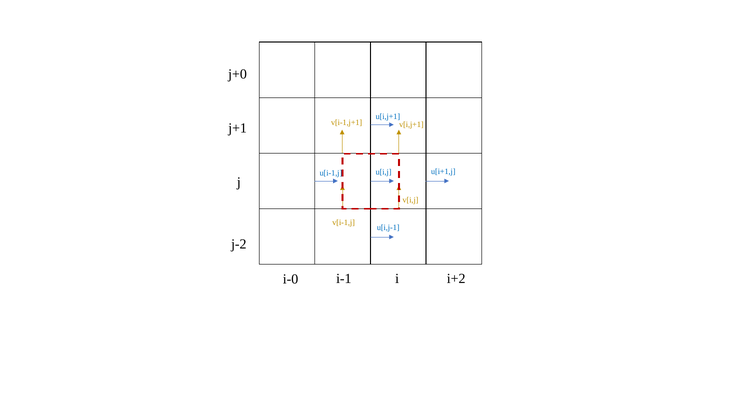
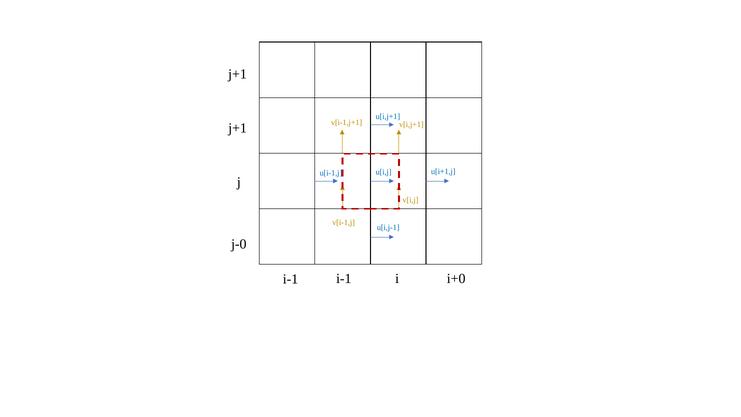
j+0: j+0 -> j+1 (238, 74)
j-2: j-2 -> j-0 (239, 244)
i+2: i+2 -> i+0 (456, 279)
i-0: i-0 -> i-1 (291, 279)
